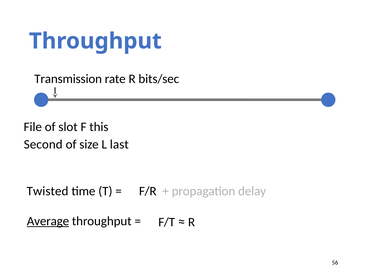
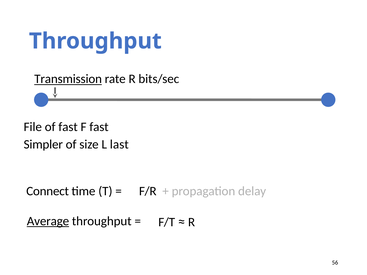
Transmission underline: none -> present (68, 79)
of slot: slot -> fast (68, 127)
F this: this -> fast (99, 127)
Second: Second -> Simpler (43, 145)
Twisted: Twisted -> Connect (48, 191)
